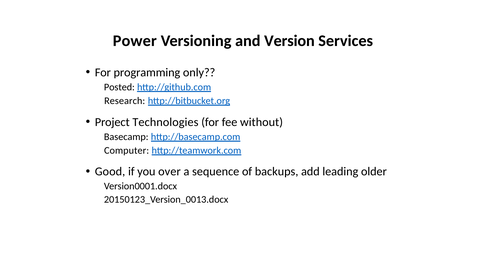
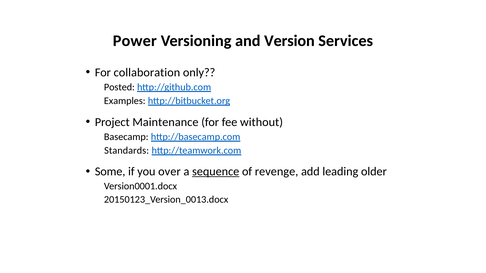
programming: programming -> collaboration (147, 73)
Research: Research -> Examples (125, 101)
Technologies: Technologies -> Maintenance (165, 122)
Computer: Computer -> Standards (127, 151)
Good: Good -> Some (110, 172)
sequence underline: none -> present (216, 172)
backups: backups -> revenge (277, 172)
